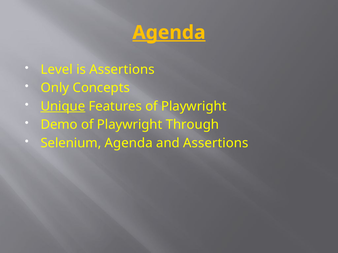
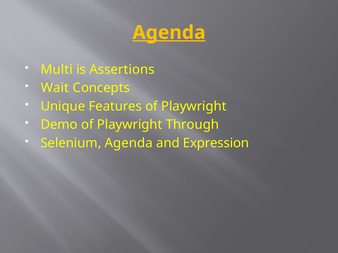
Level: Level -> Multi (57, 70)
Only: Only -> Wait (55, 88)
Unique underline: present -> none (63, 106)
and Assertions: Assertions -> Expression (216, 143)
